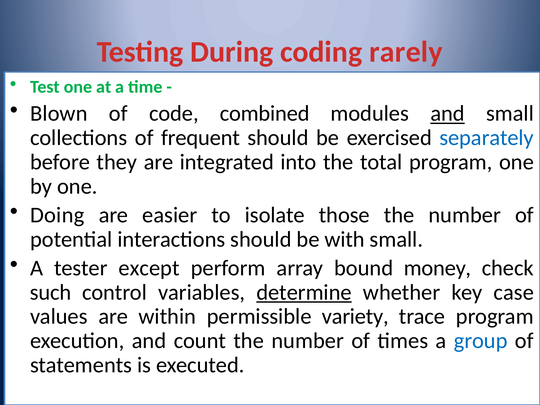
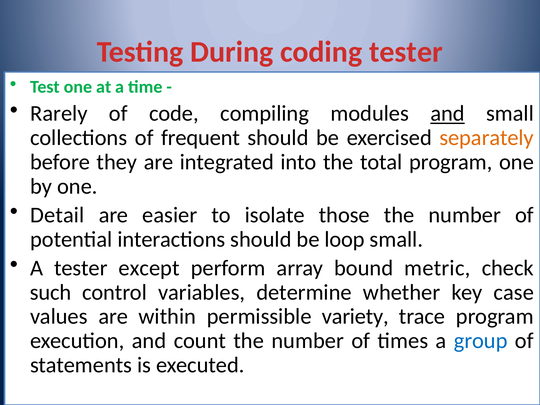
coding rarely: rarely -> tester (406, 52)
Blown: Blown -> Rarely (59, 114)
combined: combined -> compiling (265, 114)
separately colour: blue -> orange (487, 138)
Doing: Doing -> Detail (57, 215)
with: with -> loop (345, 239)
money: money -> metric (437, 268)
determine underline: present -> none (304, 292)
